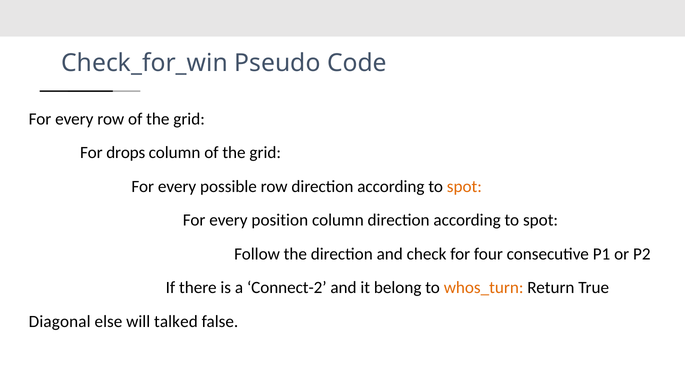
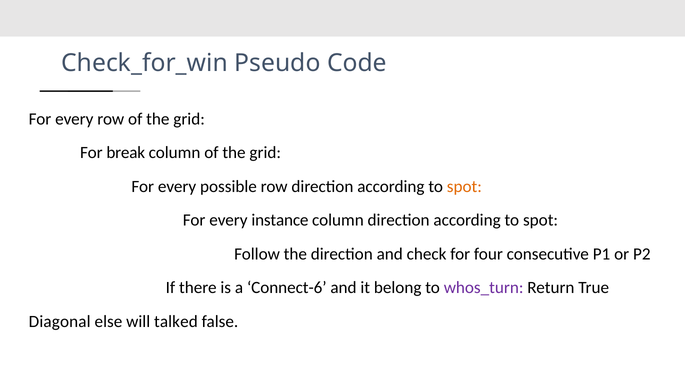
drops: drops -> break (126, 152)
position: position -> instance (280, 220)
Connect-2: Connect-2 -> Connect-6 (287, 287)
whos_turn colour: orange -> purple (484, 287)
